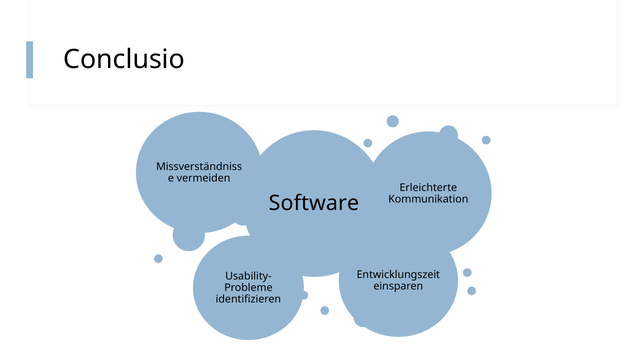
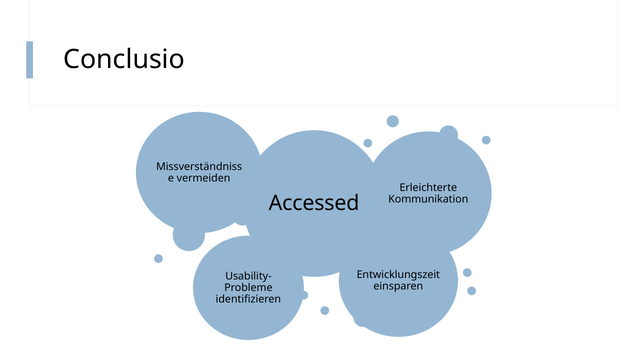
Software: Software -> Accessed (314, 204)
